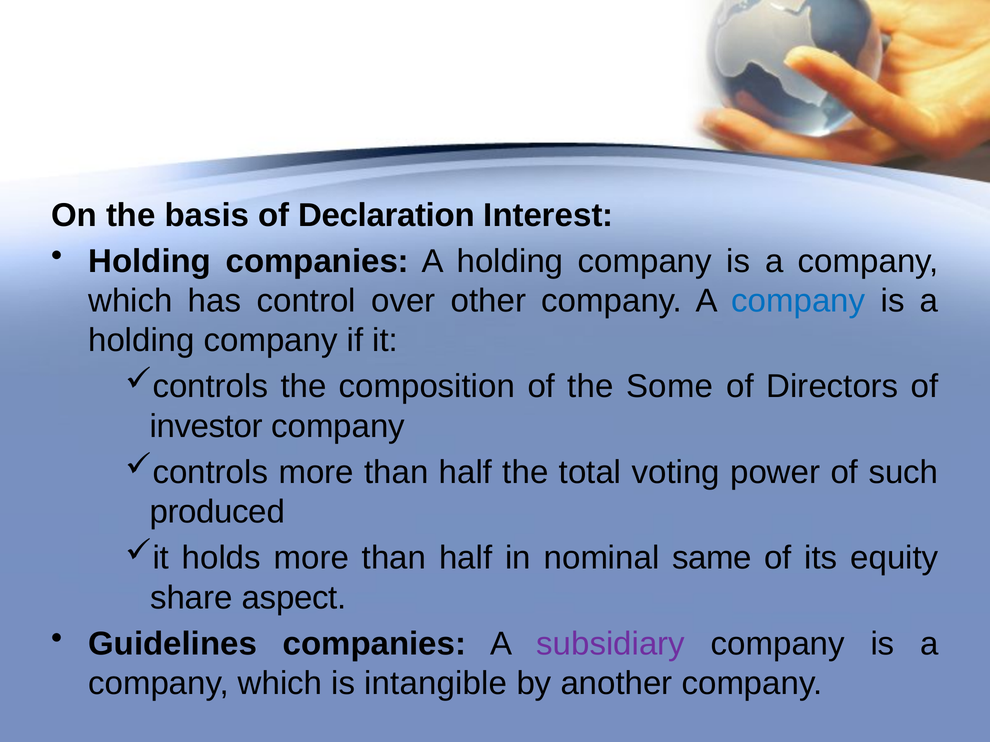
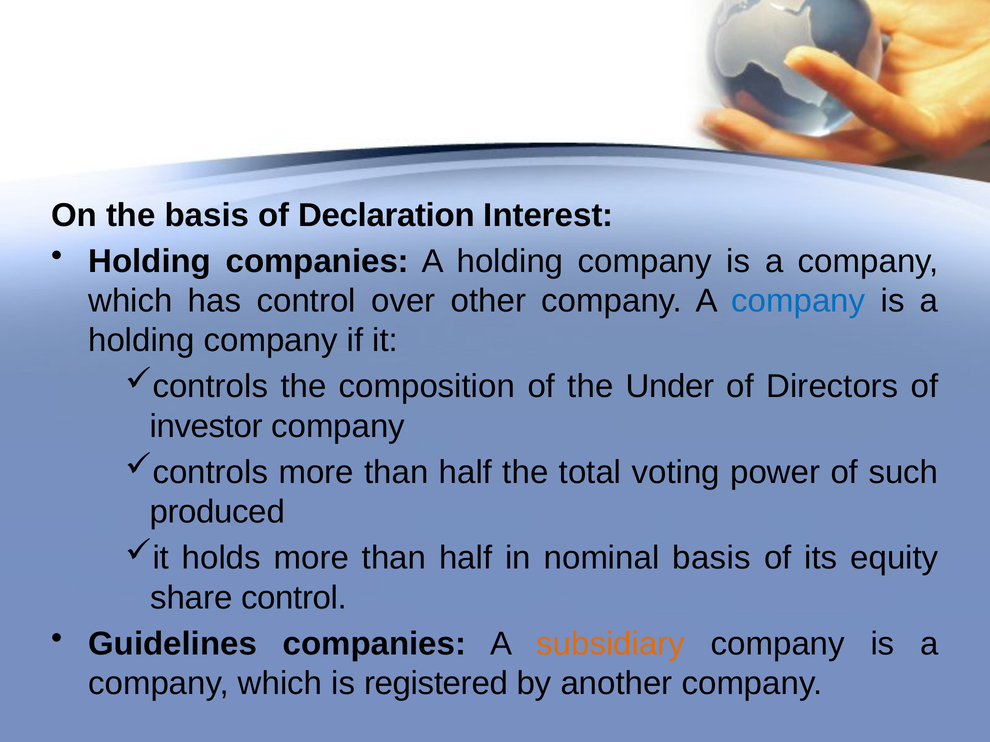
Some: Some -> Under (670, 387)
nominal same: same -> basis (712, 558)
share aspect: aspect -> control (294, 598)
subsidiary colour: purple -> orange (611, 644)
intangible: intangible -> registered (436, 684)
